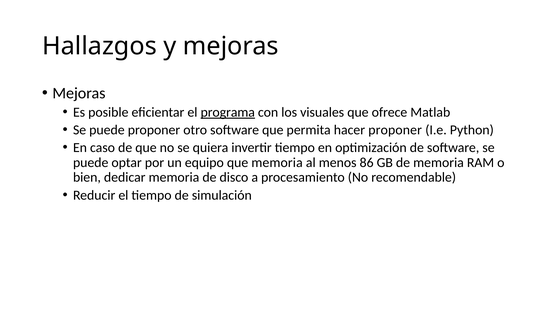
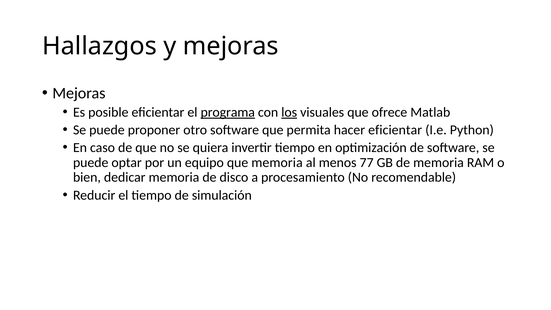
los underline: none -> present (289, 112)
hacer proponer: proponer -> eficientar (395, 130)
86: 86 -> 77 (367, 162)
